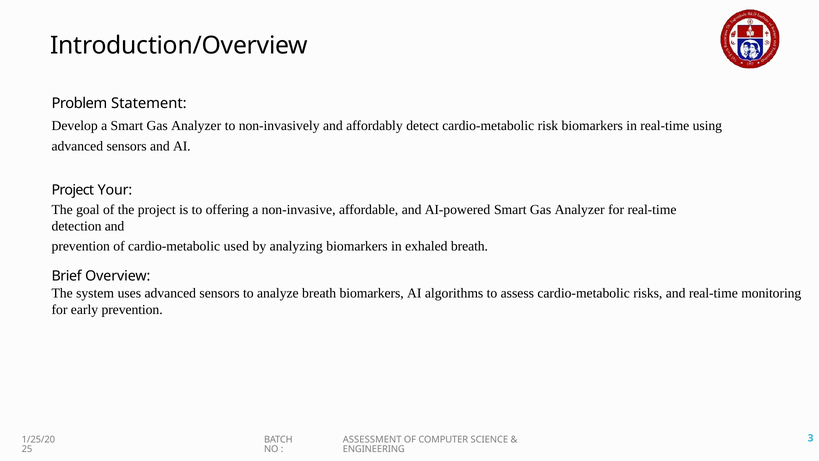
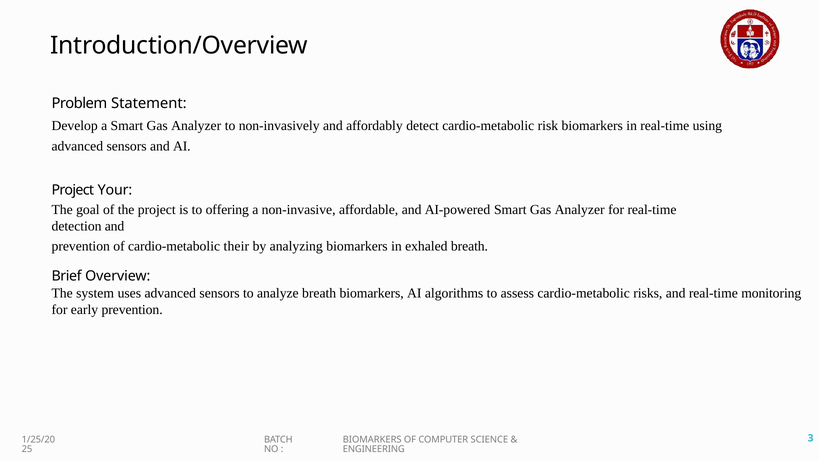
used: used -> their (236, 246)
ASSESSMENT: ASSESSMENT -> BIOMARKERS (372, 439)
